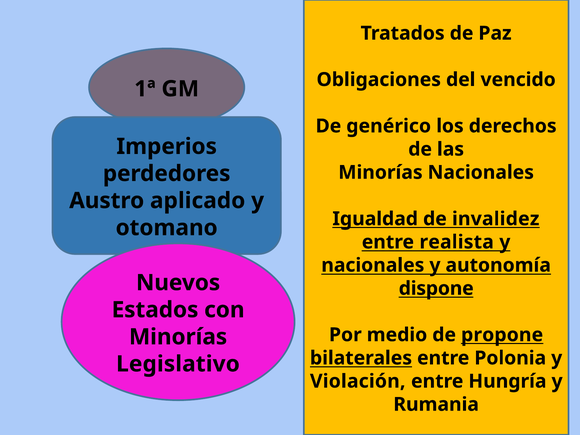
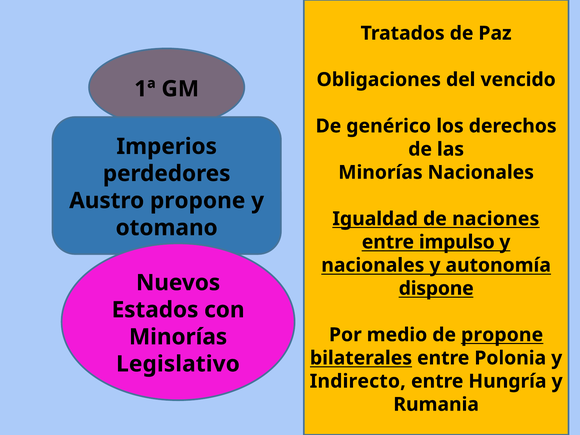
Austro aplicado: aplicado -> propone (198, 201)
invalidez: invalidez -> naciones (496, 219)
realista: realista -> impulso (457, 242)
Violación: Violación -> Indirecto (358, 381)
